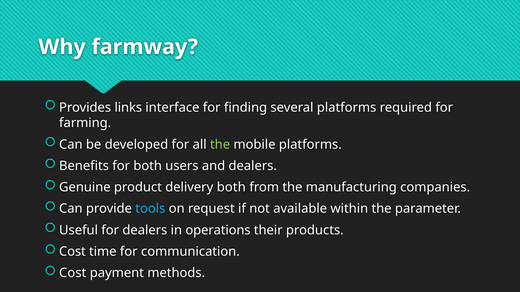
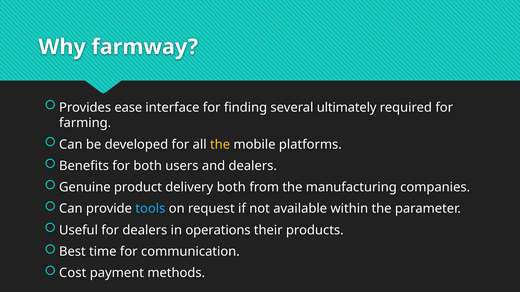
links: links -> ease (128, 108)
several platforms: platforms -> ultimately (347, 108)
the colour: light green -> yellow (220, 145)
Cost: Cost -> Best (72, 252)
